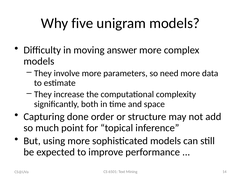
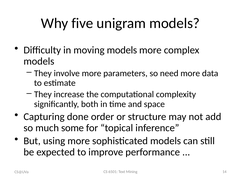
moving answer: answer -> models (122, 50)
point: point -> some (73, 128)
